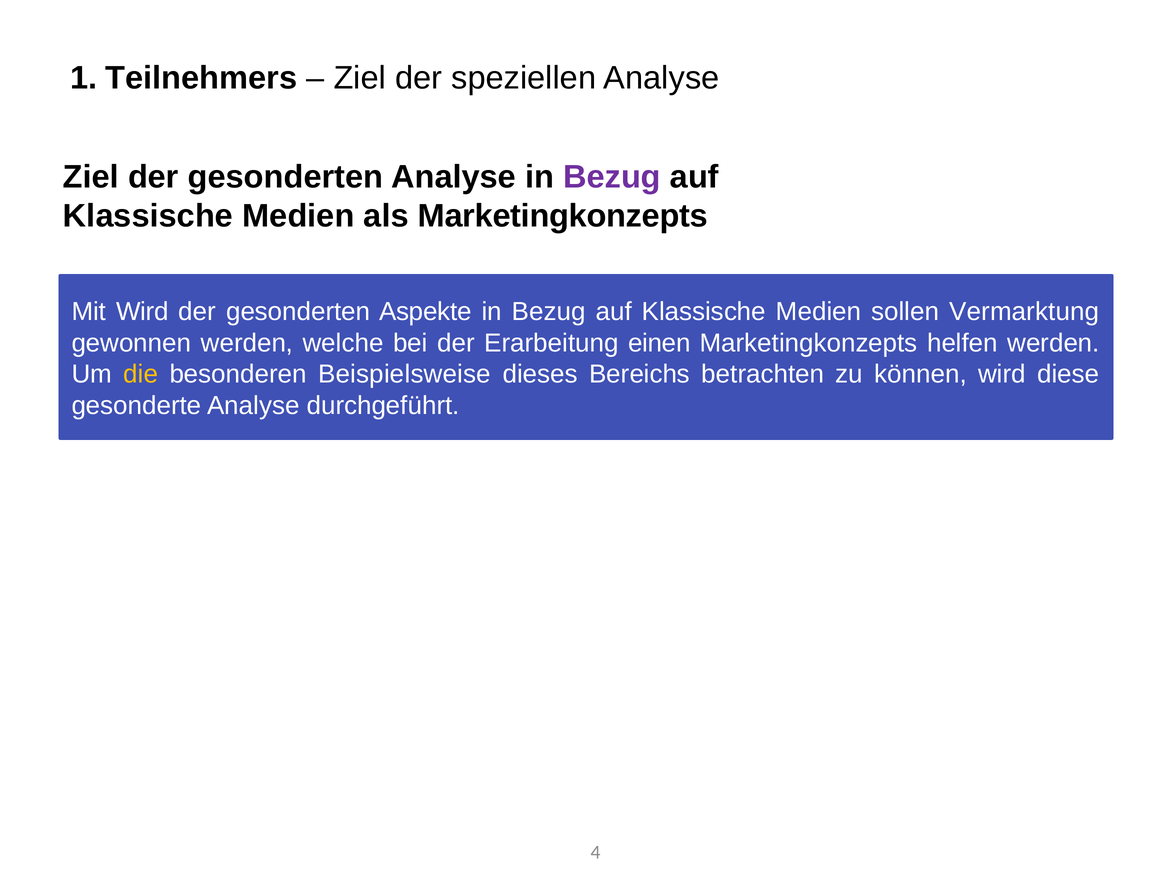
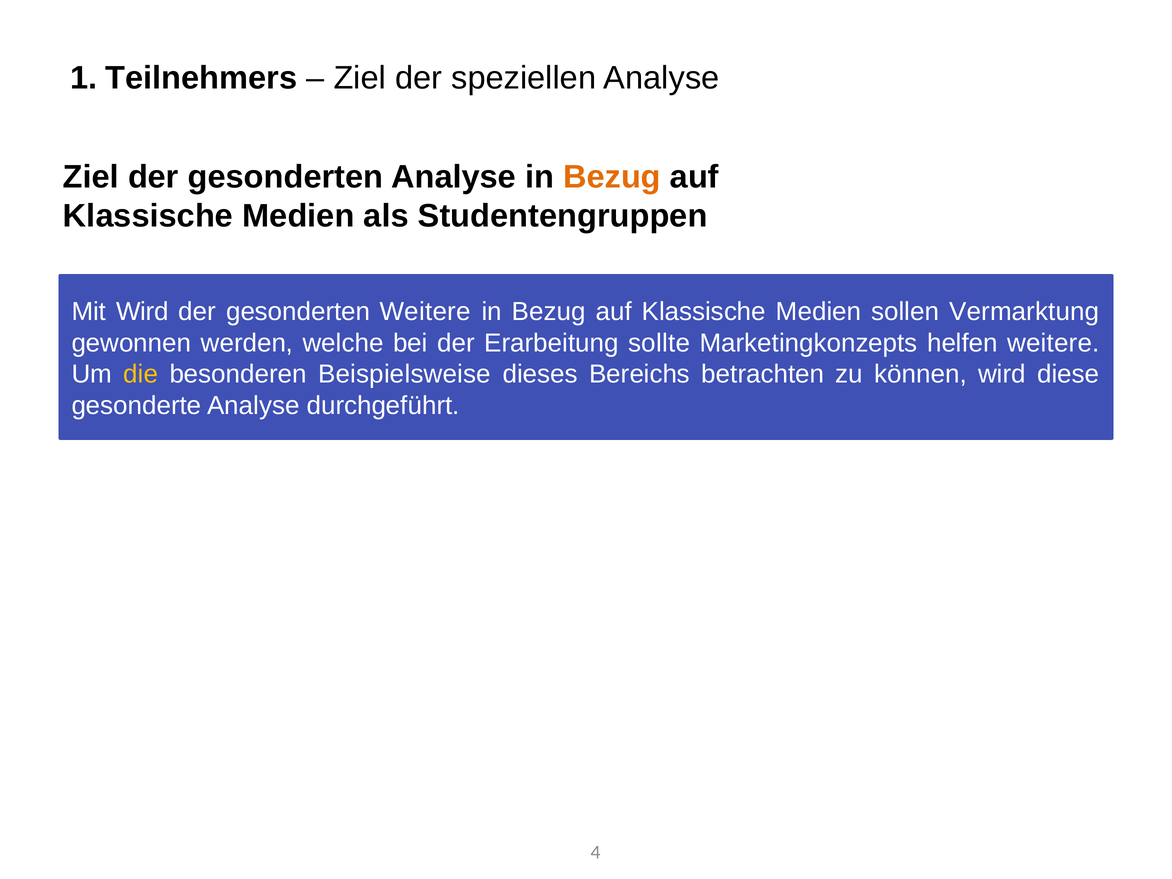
Bezug colour: purple -> orange (612, 177)
als Marketingkonzepts: Marketingkonzepts -> Studentengruppen (563, 216)
gesonderten Aspekte: Aspekte -> Weitere (425, 312)
einen: einen -> sollte (659, 343)
helfen werden: werden -> weitere (1053, 343)
